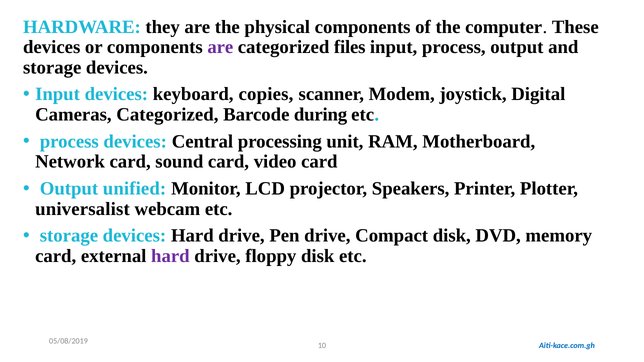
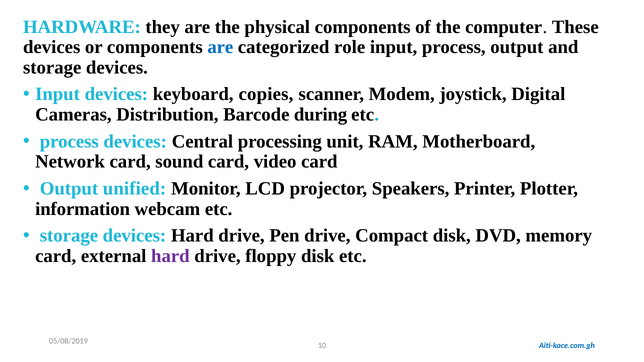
are colour: purple -> blue (220, 47)
files: files -> role (350, 47)
Cameras Categorized: Categorized -> Distribution (167, 115)
universalist: universalist -> information (83, 209)
